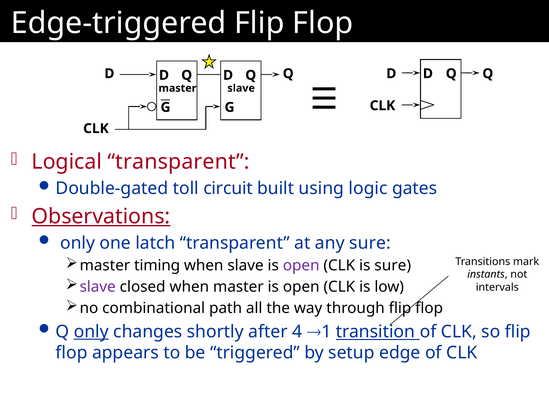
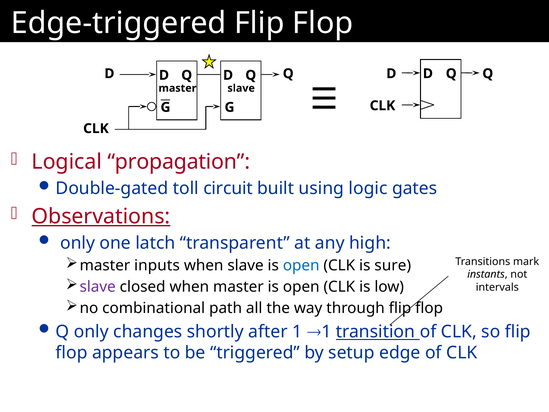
Logical transparent: transparent -> propagation (179, 162)
any sure: sure -> high (370, 243)
timing: timing -> inputs (157, 265)
open colour: purple -> blue (301, 265)
only underline: present -> none (91, 331)
4: 4 -> 1 (297, 331)
